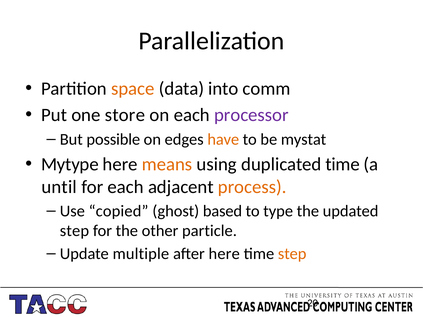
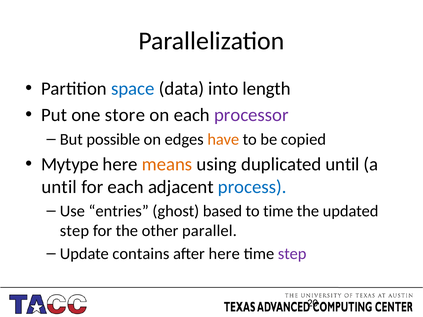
space colour: orange -> blue (133, 89)
comm: comm -> length (267, 89)
mystat: mystat -> copied (303, 139)
duplicated time: time -> until (343, 164)
process colour: orange -> blue (252, 187)
copied: copied -> entries (119, 211)
to type: type -> time (278, 211)
particle: particle -> parallel (209, 231)
multiple: multiple -> contains (141, 254)
step colour: orange -> purple (292, 254)
